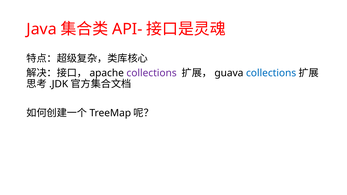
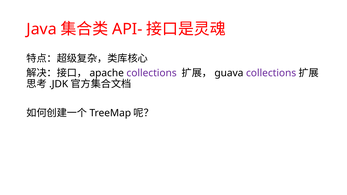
collections colour: blue -> purple (271, 73)
